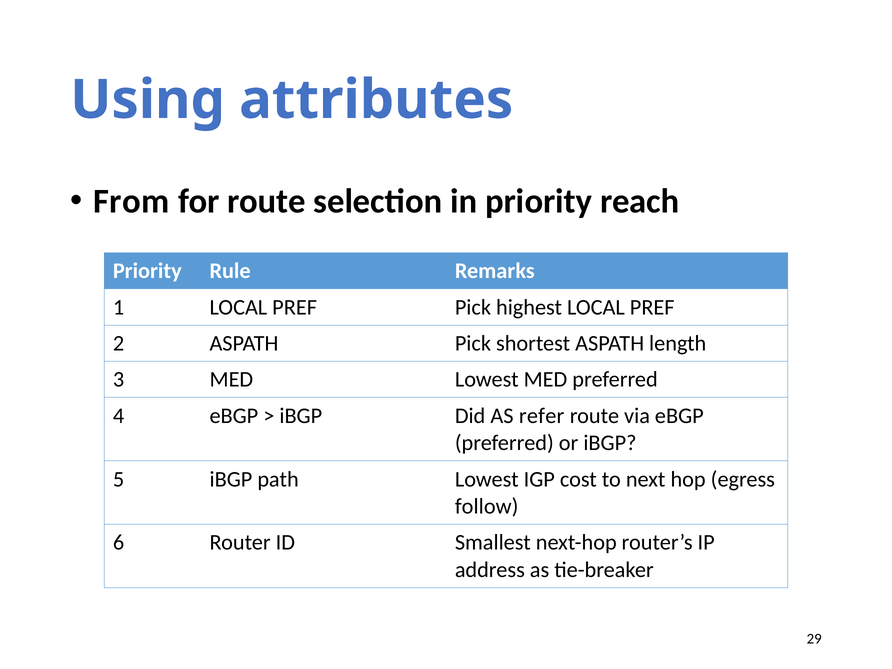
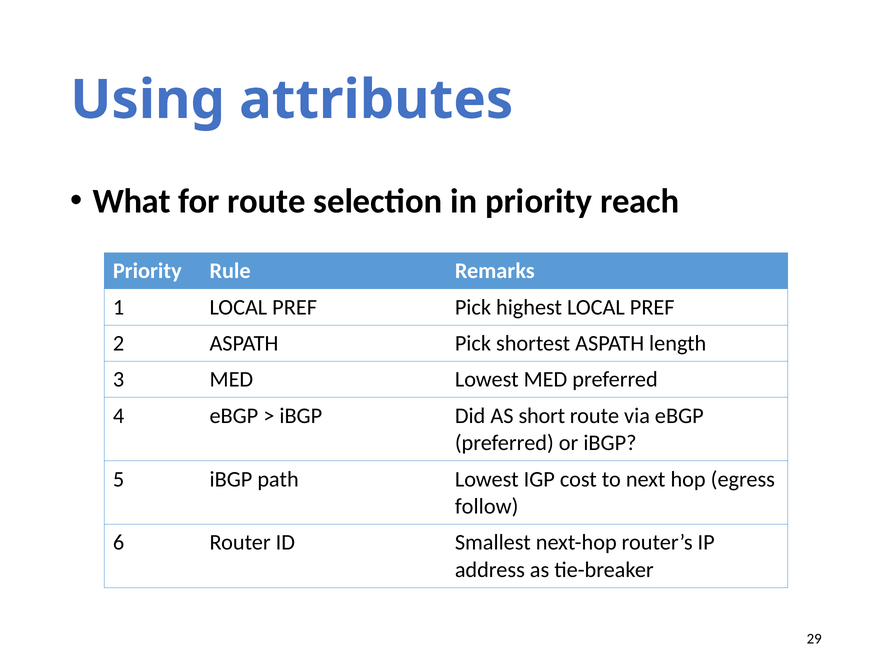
From: From -> What (132, 201)
refer: refer -> short (542, 416)
